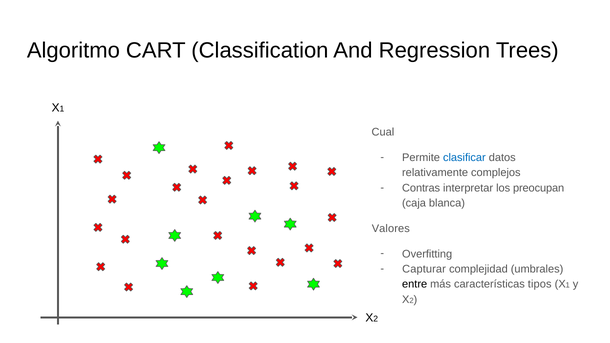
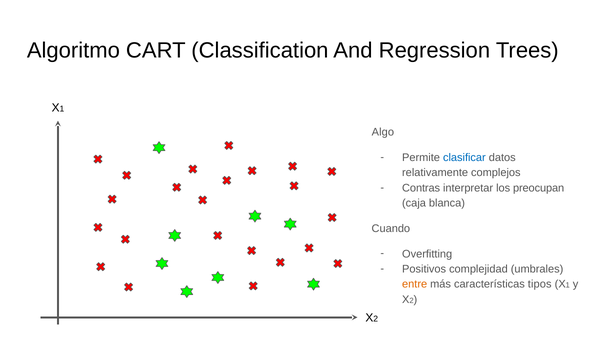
Cual: Cual -> Algo (383, 132)
Valores: Valores -> Cuando (391, 229)
Capturar: Capturar -> Positivos (424, 269)
entre colour: black -> orange (415, 284)
